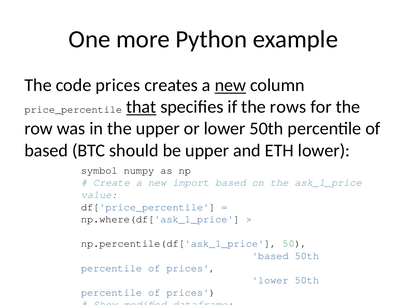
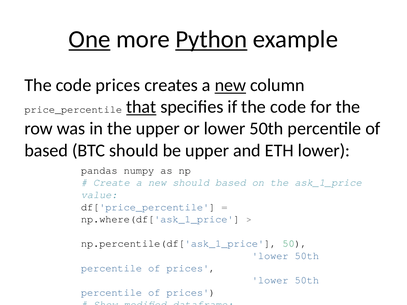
One underline: none -> present (89, 39)
Python underline: none -> present (211, 39)
if the rows: rows -> code (288, 107)
symbol: symbol -> pandas (99, 171)
new import: import -> should (191, 183)
based: based -> lower (270, 256)
